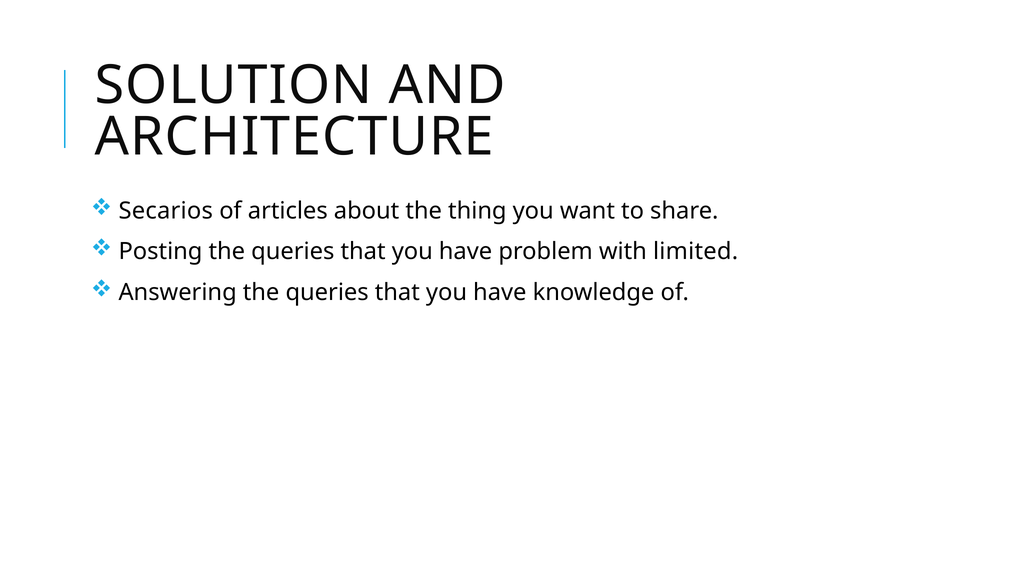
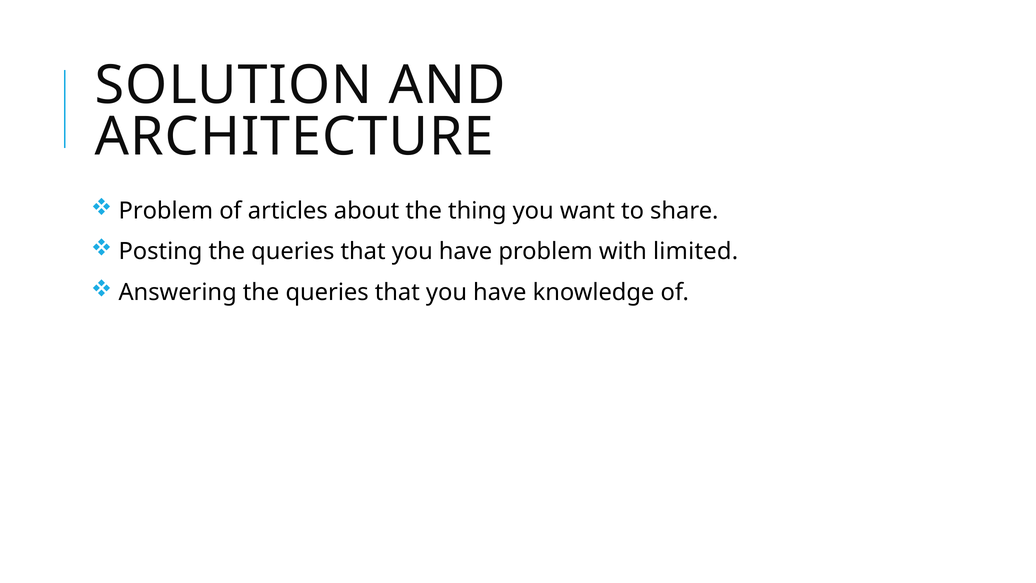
Secarios: Secarios -> Problem (166, 211)
